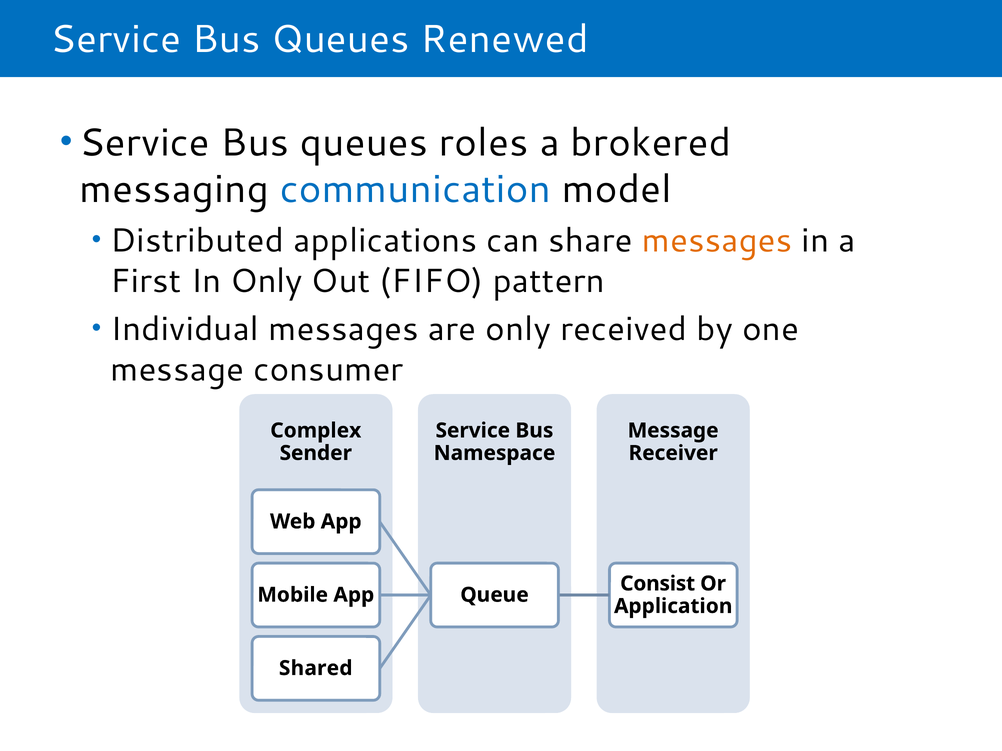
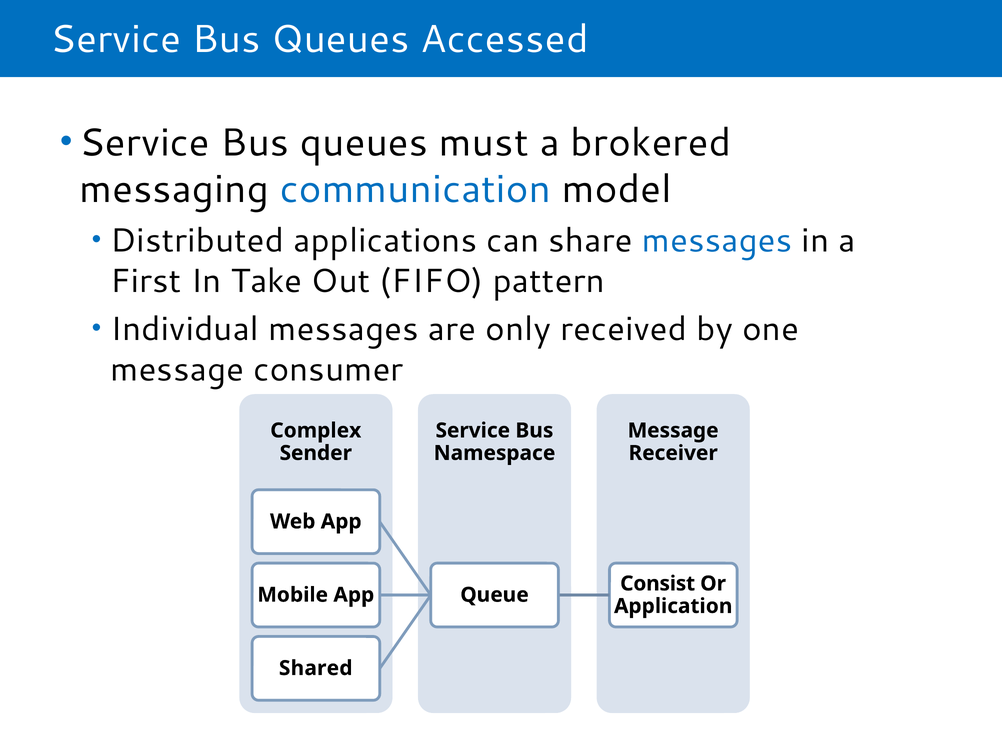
Renewed: Renewed -> Accessed (504, 40)
roles: roles -> must (484, 143)
messages colour: orange -> blue (717, 241)
In Only: Only -> Take (266, 281)
